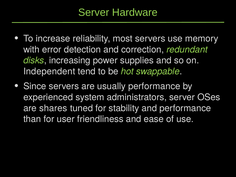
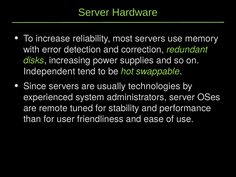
usually performance: performance -> technologies (154, 86)
shares: shares -> remote (53, 108)
